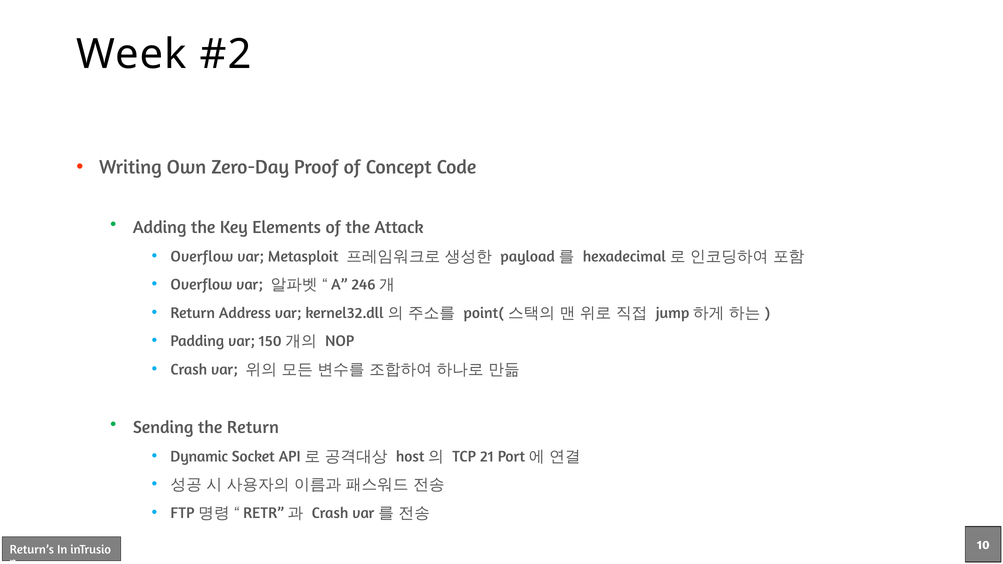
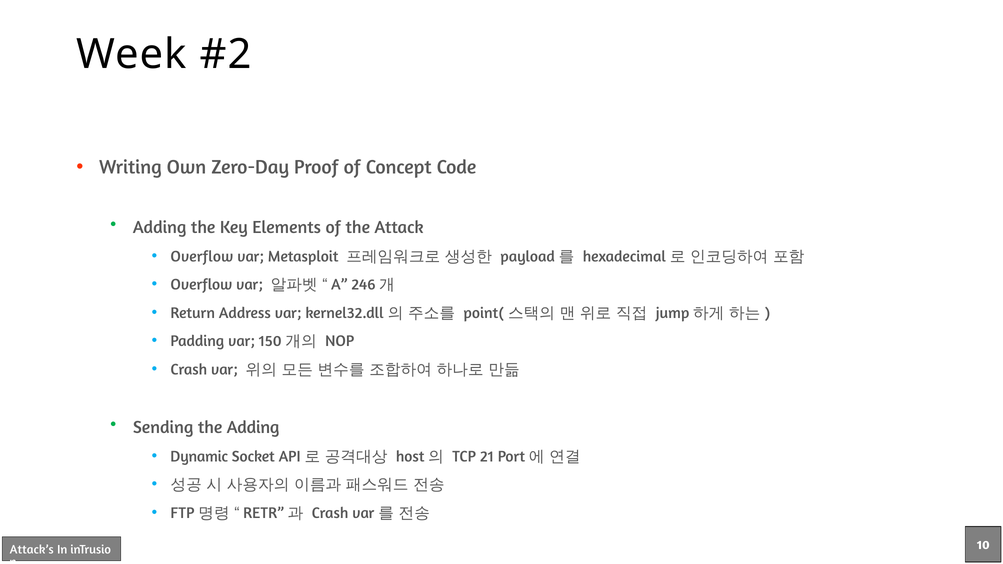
the Return: Return -> Adding (253, 427)
Return’s: Return’s -> Attack’s (32, 550)
